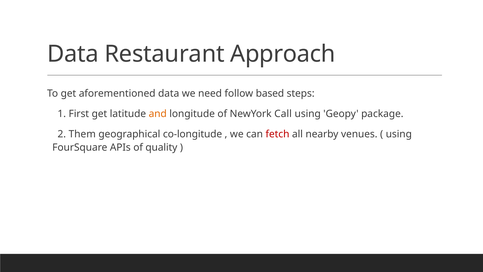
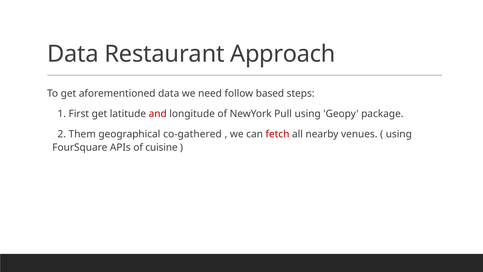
and colour: orange -> red (158, 114)
Call: Call -> Pull (283, 114)
co-longitude: co-longitude -> co-gathered (192, 134)
quality: quality -> cuisine (161, 147)
